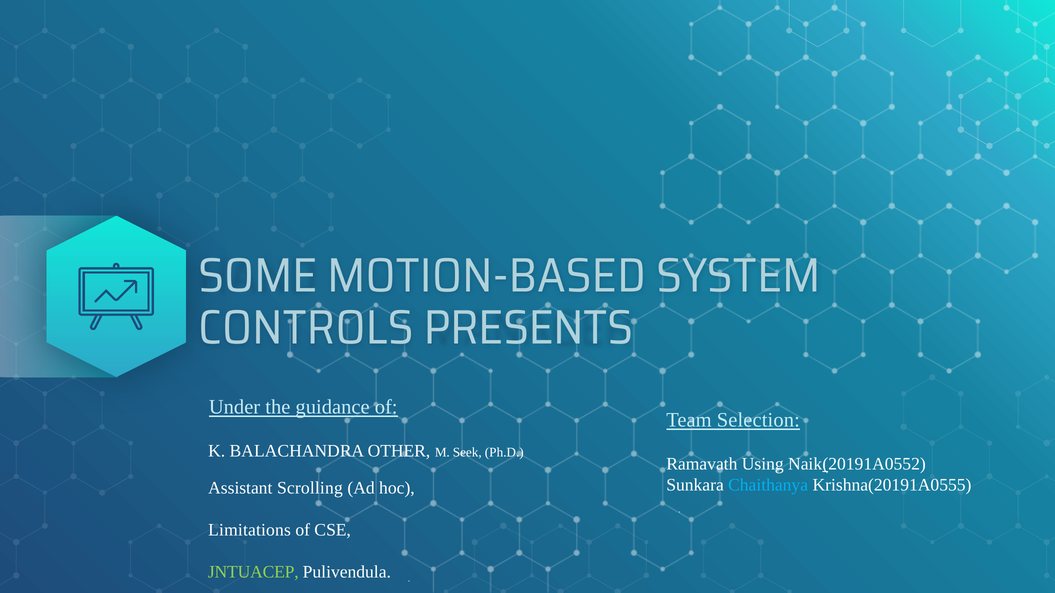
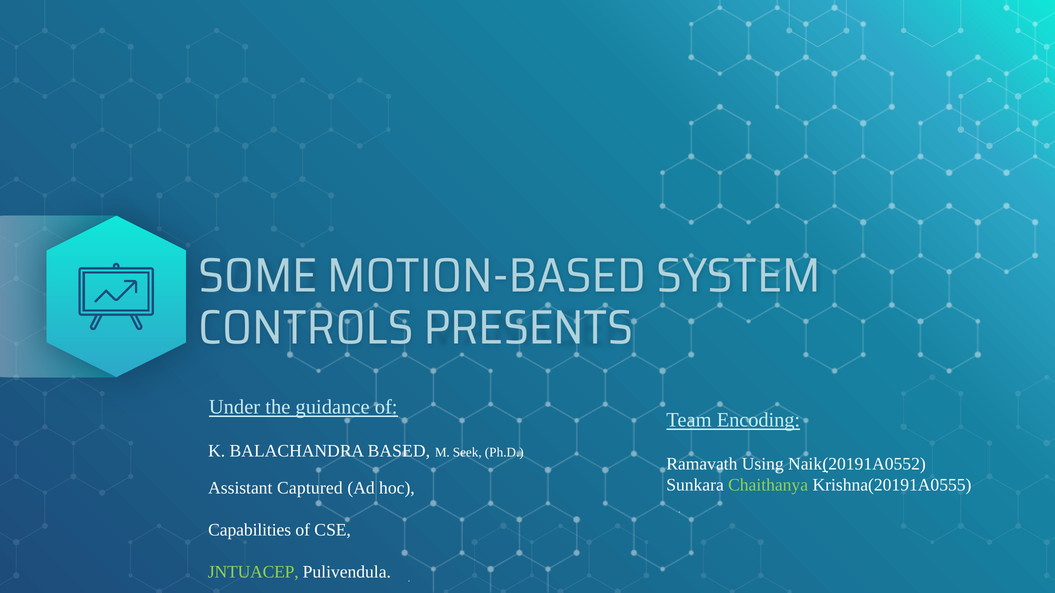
Selection: Selection -> Encoding (758, 420)
OTHER: OTHER -> BASED (399, 451)
Chaithanya colour: light blue -> light green (768, 485)
Scrolling: Scrolling -> Captured (310, 488)
Limitations: Limitations -> Capabilities (250, 530)
